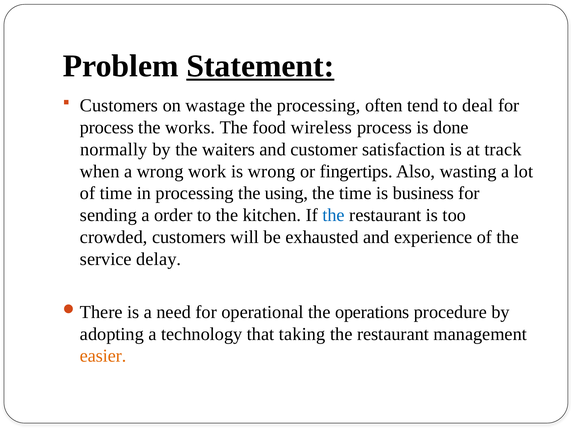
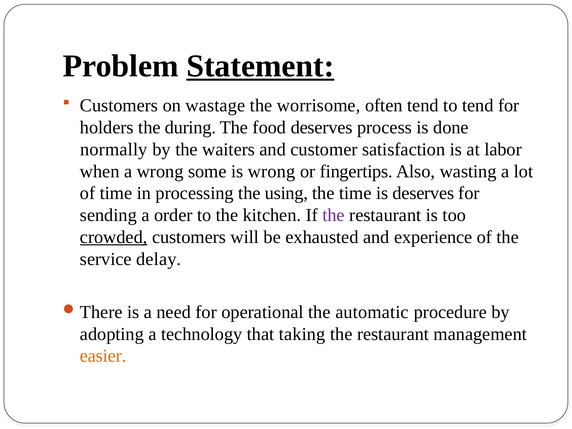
the processing: processing -> worrisome (319, 106)
to deal: deal -> tend (478, 106)
process: process -> holders (107, 128)
works: works -> during (190, 128)
food wireless: wireless -> deserves (322, 128)
track: track -> labor (503, 149)
work: work -> some (207, 171)
is business: business -> deserves (423, 193)
the colour: blue -> purple (334, 215)
crowded underline: none -> present (114, 237)
operations: operations -> automatic (372, 312)
